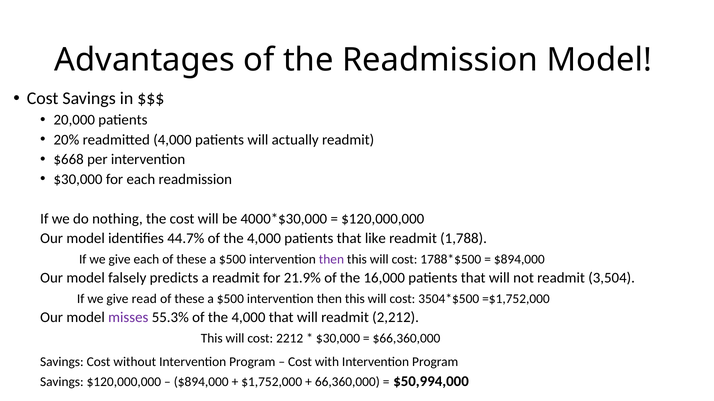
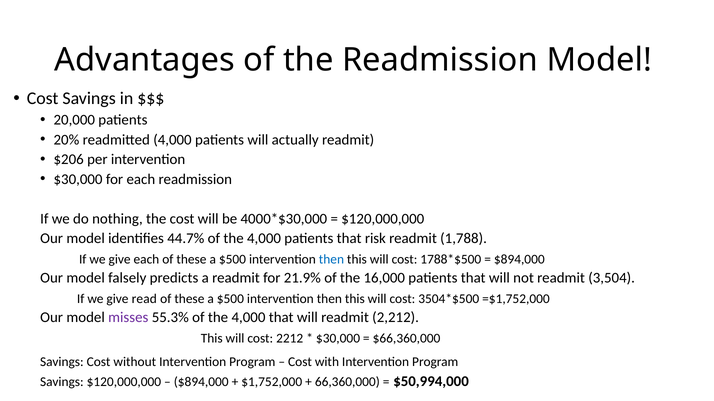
$668: $668 -> $206 (69, 160)
like: like -> risk (375, 239)
then colour: purple -> blue (331, 260)
